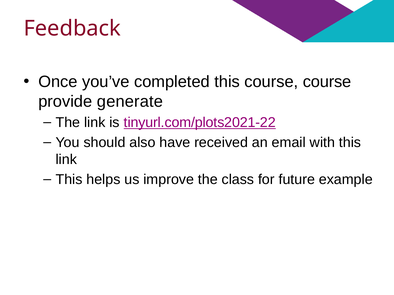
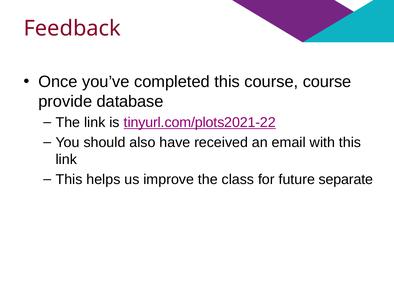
generate: generate -> database (130, 102)
example: example -> separate (346, 180)
